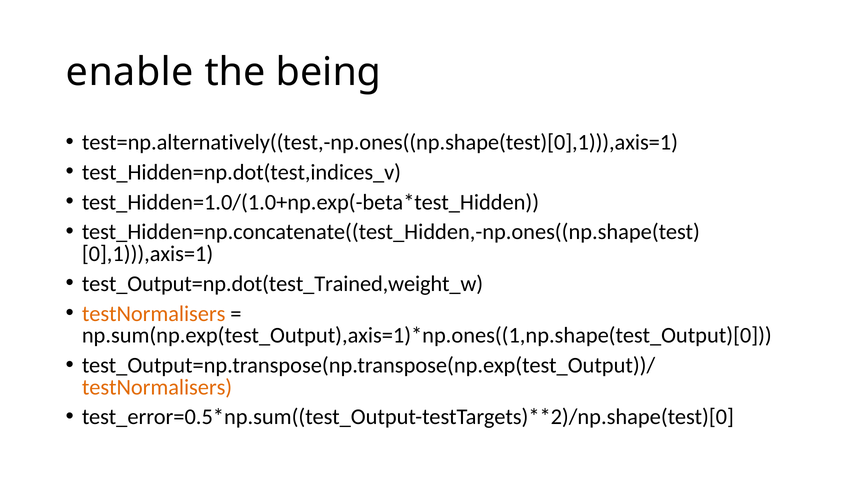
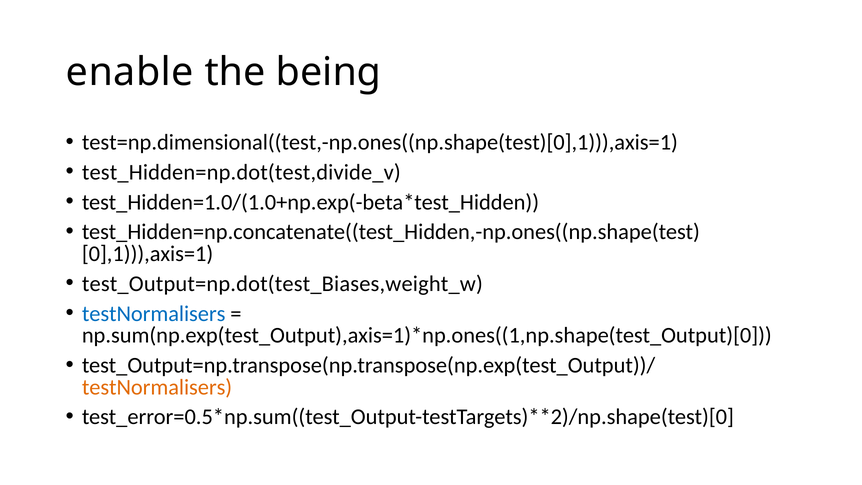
test=np.alternatively((test,-np.ones((np.shape(test)[0],1))),axis=1: test=np.alternatively((test,-np.ones((np.shape(test)[0],1))),axis=1 -> test=np.dimensional((test,-np.ones((np.shape(test)[0],1))),axis=1 (380, 142)
test_Hidden=np.dot(test,indices_v: test_Hidden=np.dot(test,indices_v -> test_Hidden=np.dot(test,divide_v (241, 172)
test_Output=np.dot(test_Trained,weight_w: test_Output=np.dot(test_Trained,weight_w -> test_Output=np.dot(test_Biases,weight_w (282, 284)
testNormalisers colour: orange -> blue (154, 314)
